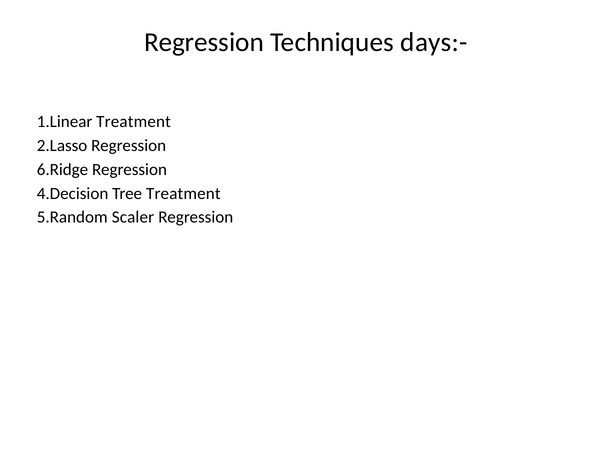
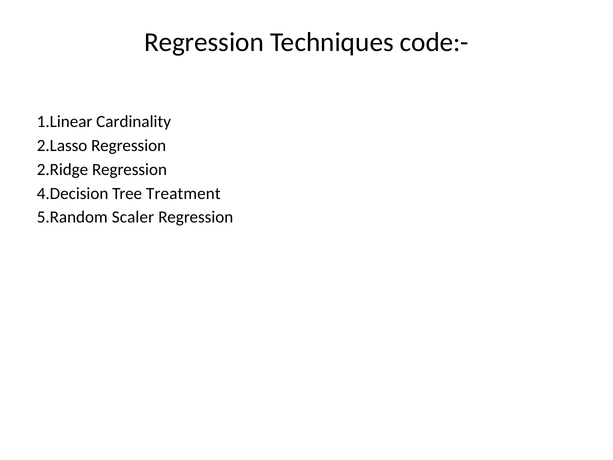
days:-: days:- -> code:- (434, 42)
1.Linear Treatment: Treatment -> Cardinality (134, 122)
6.Ridge: 6.Ridge -> 2.Ridge (62, 169)
